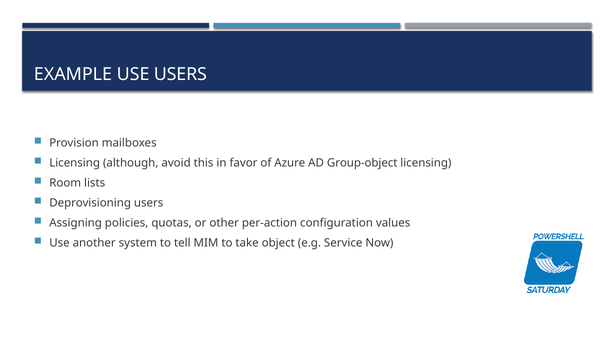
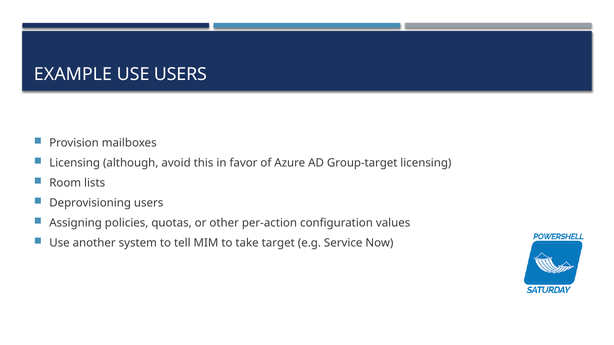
Group-object: Group-object -> Group-target (362, 163)
object: object -> target (278, 243)
